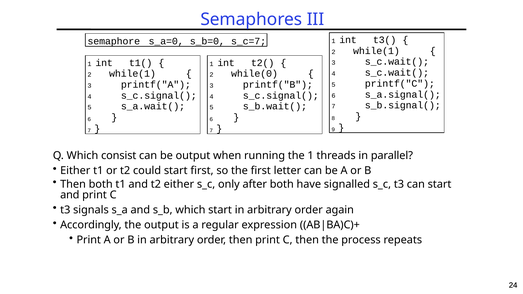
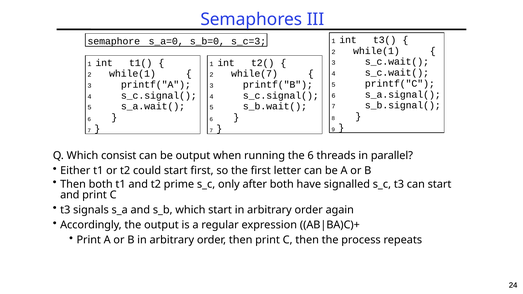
s_c=7: s_c=7 -> s_c=3 (249, 41)
while(0: while(0 -> while(7 (254, 74)
the 1: 1 -> 6 (311, 156)
t2 either: either -> prime (179, 184)
